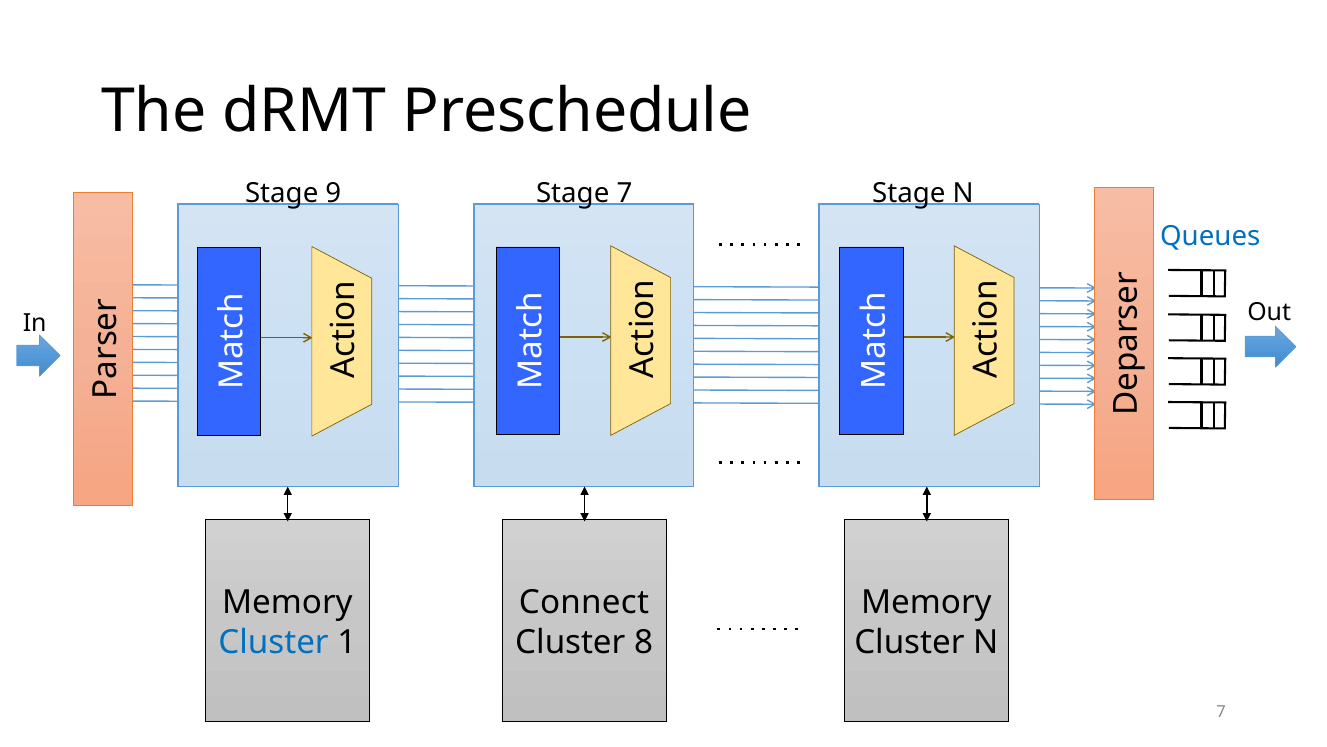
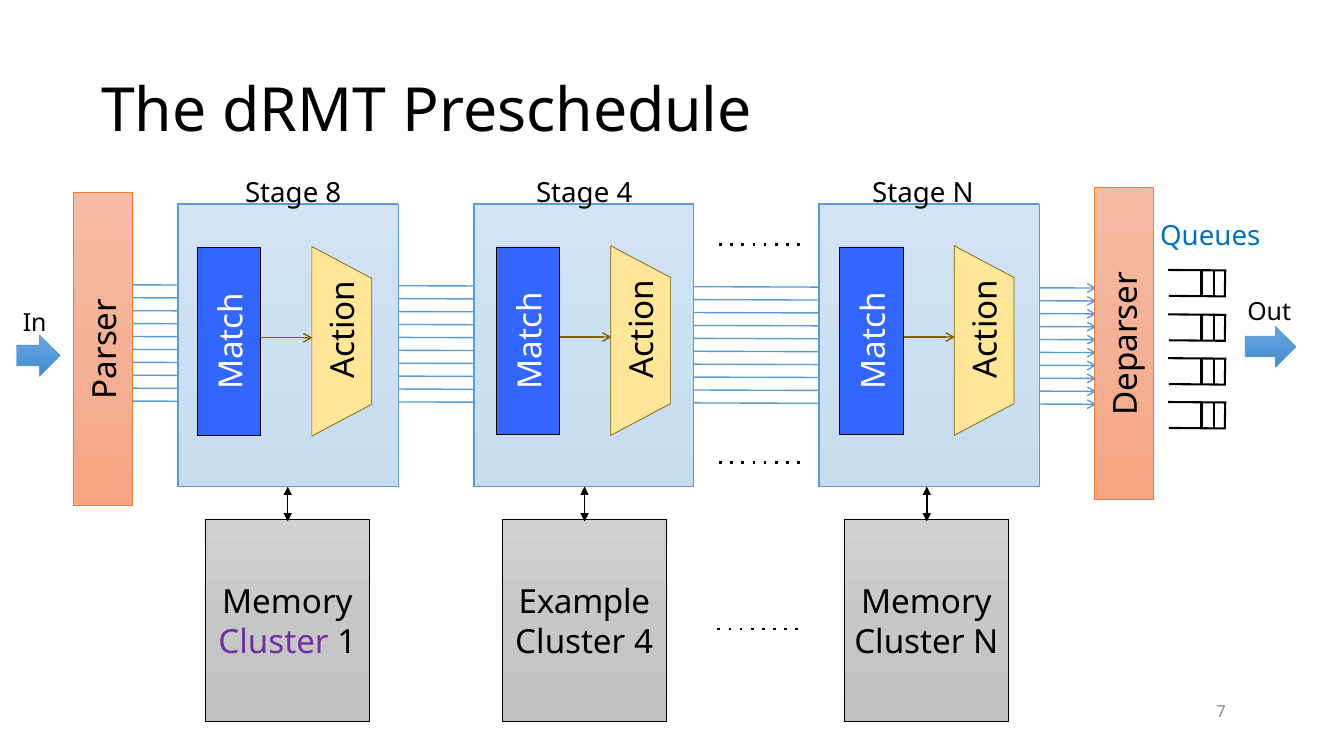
9: 9 -> 8 (333, 193)
Stage 7: 7 -> 4 (624, 193)
Connect: Connect -> Example (584, 602)
Cluster colour: blue -> purple (274, 642)
Cluster 8: 8 -> 4 (644, 642)
